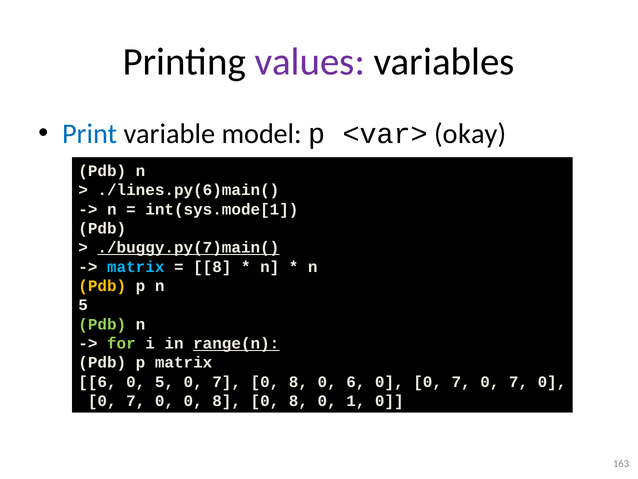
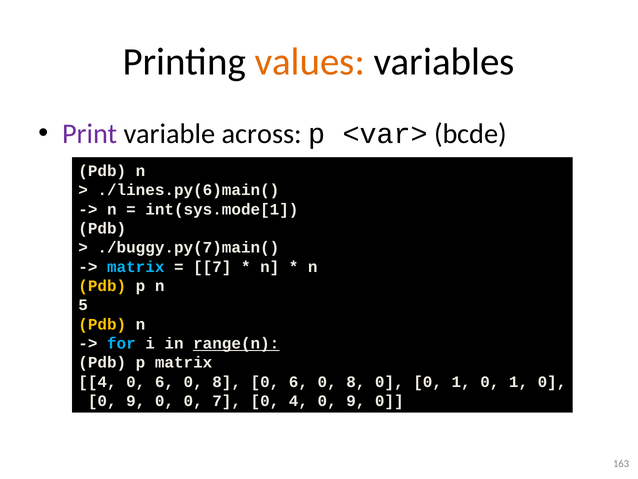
values colour: purple -> orange (310, 62)
Print colour: blue -> purple (90, 134)
model: model -> across (262, 134)
okay: okay -> bcde (470, 134)
./buggy.py(7)main( underline: present -> none (188, 247)
8: 8 -> 7 (212, 267)
Pdb colour: light green -> yellow (102, 324)
for colour: light green -> light blue (121, 343)
6: 6 -> 4 (97, 381)
5: 5 -> 6 (164, 381)
7: 7 -> 8 (227, 381)
8: 8 -> 6 (298, 381)
6: 6 -> 8 (356, 381)
7: 7 -> 1 (461, 381)
7: 7 -> 1 (519, 381)
7: 7 -> 9 (136, 401)
0 0 8: 8 -> 7 (227, 401)
8: 8 -> 4 (298, 401)
1: 1 -> 9 (356, 401)
